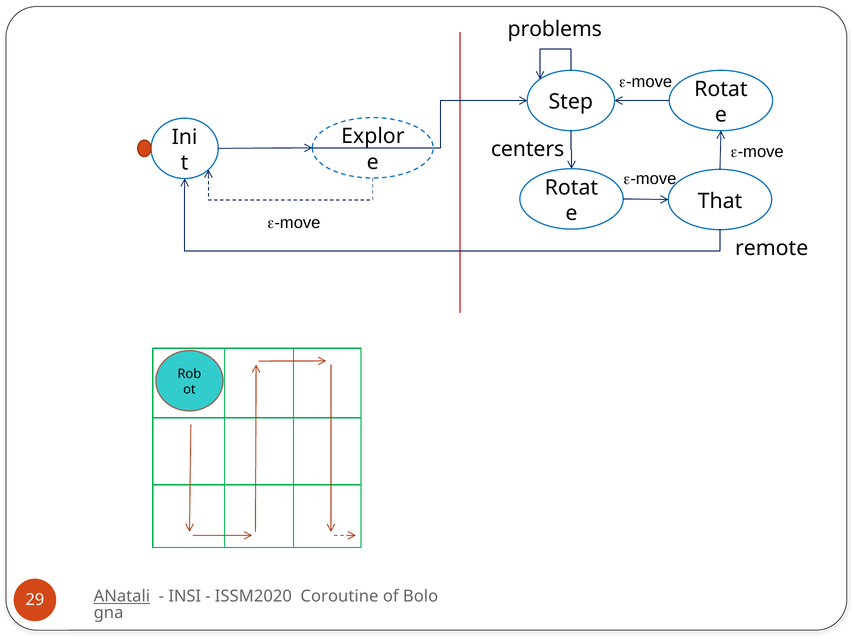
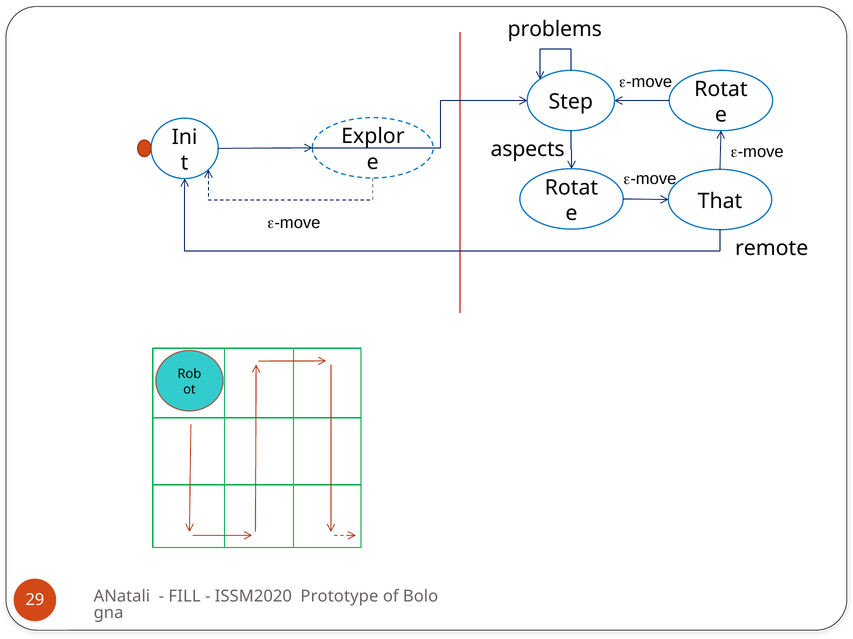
centers: centers -> aspects (528, 149)
ANatali underline: present -> none (122, 597)
INSI: INSI -> FILL (185, 597)
Coroutine: Coroutine -> Prototype (339, 597)
